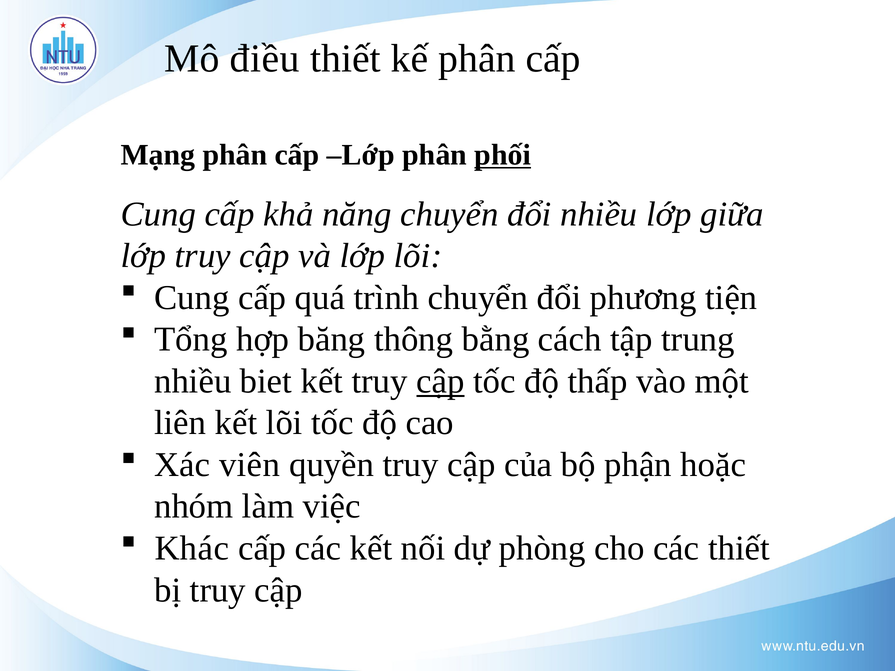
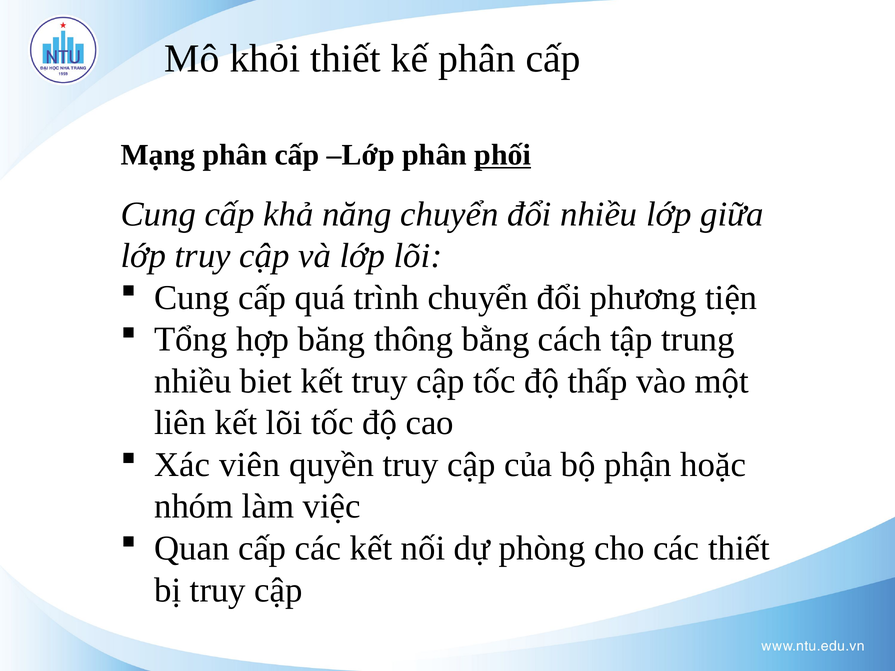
điều: điều -> khỏi (265, 59)
cập underline: present -> none (440, 381)
Khác: Khác -> Quan (192, 548)
